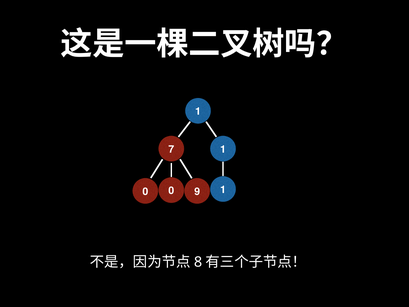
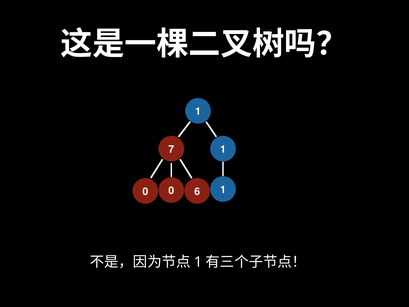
9: 9 -> 6 (197, 191)
8: 8 -> 1 (198, 262)
